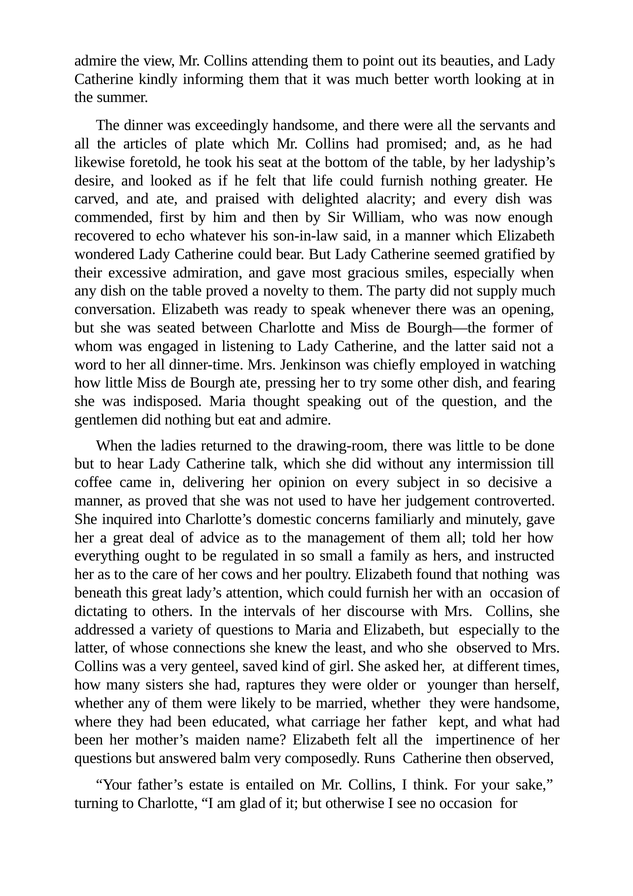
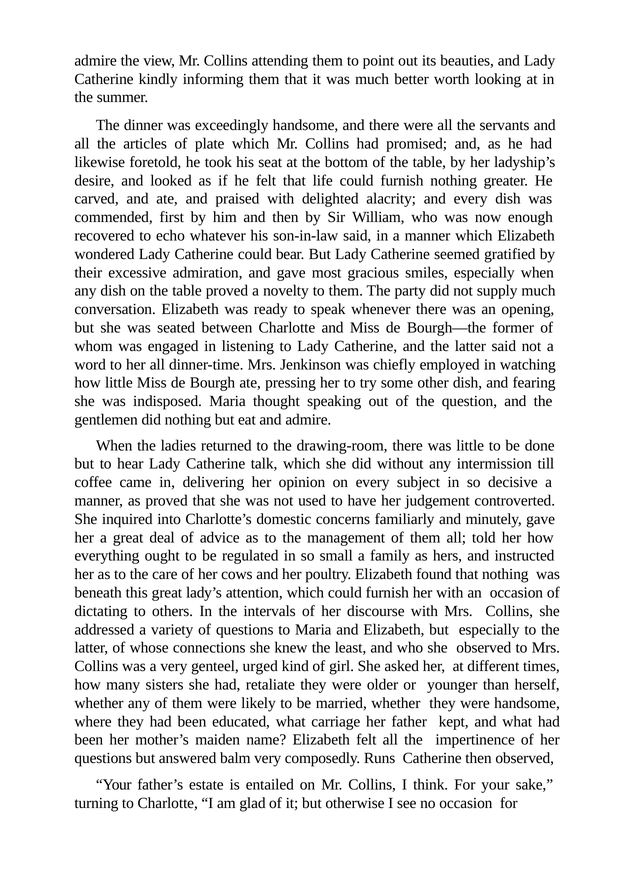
saved: saved -> urged (260, 666)
raptures: raptures -> retaliate (270, 685)
